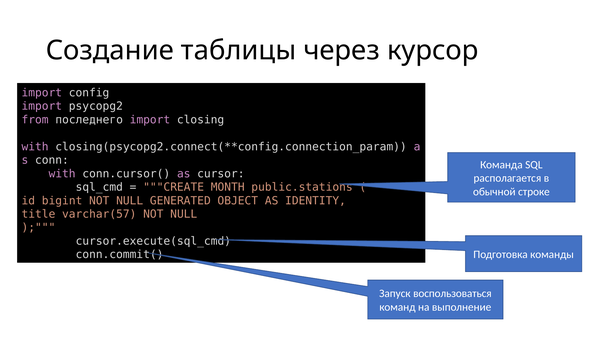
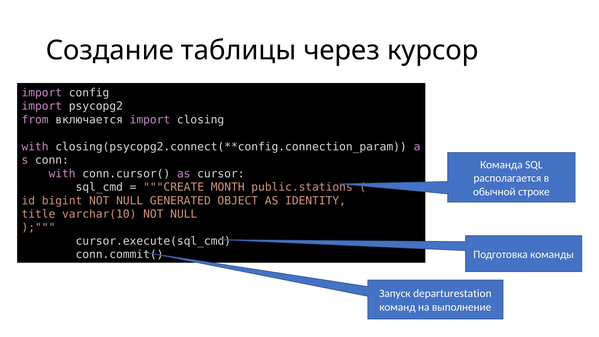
последнего: последнего -> включается (89, 120)
varchar(57: varchar(57 -> varchar(10 (99, 214)
воспользоваться: воспользоваться -> departurestation (452, 294)
